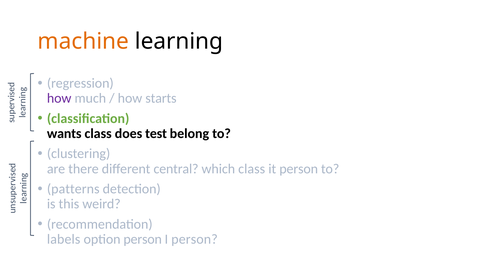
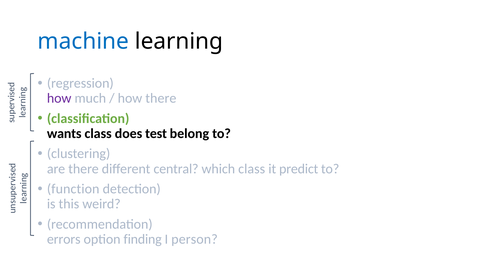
machine colour: orange -> blue (83, 41)
how starts: starts -> there (161, 98)
it person: person -> predict (299, 169)
patterns: patterns -> function (73, 189)
labels: labels -> errors (64, 239)
option person: person -> finding (143, 239)
